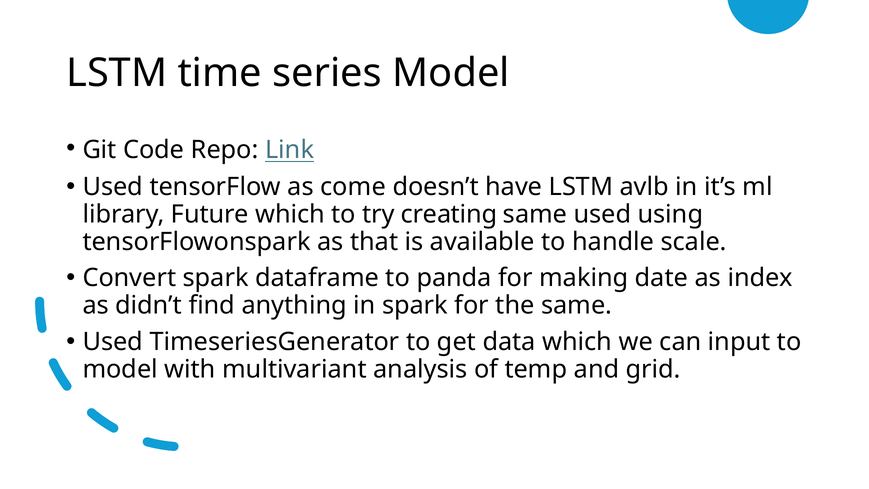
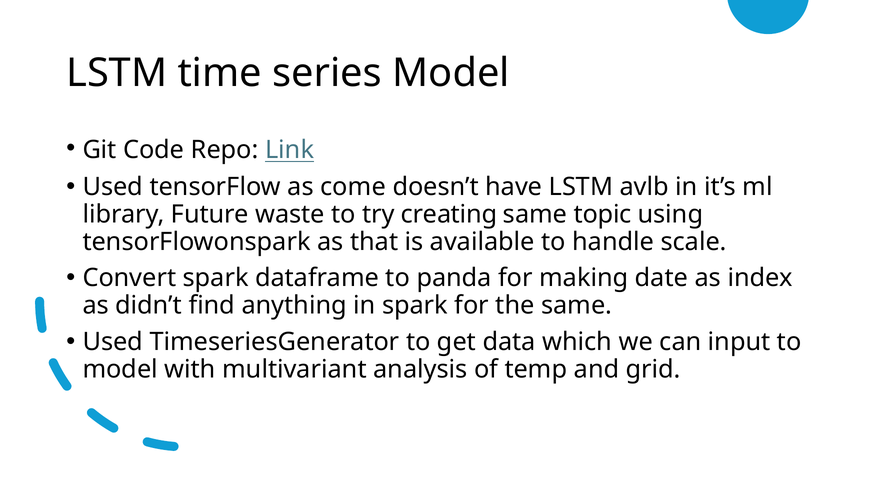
Future which: which -> waste (290, 214)
same used: used -> topic (603, 214)
